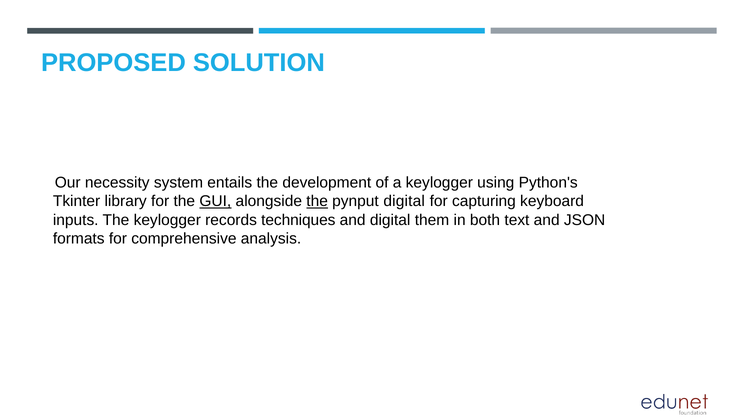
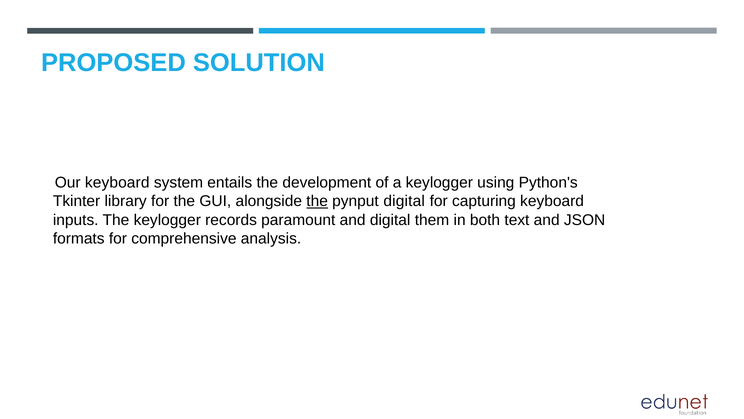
necessity: necessity -> keyboard (117, 182)
GUI underline: present -> none (215, 201)
techniques: techniques -> paramount (298, 220)
